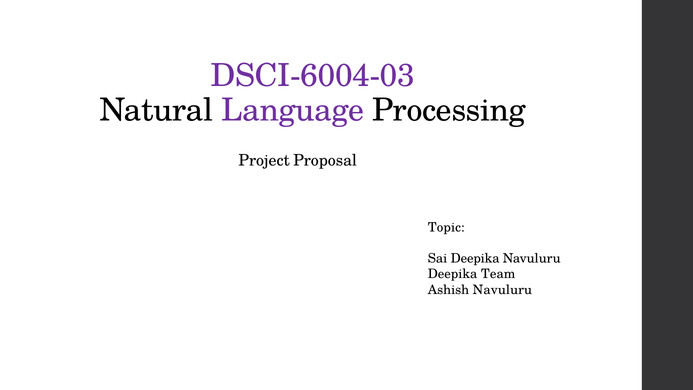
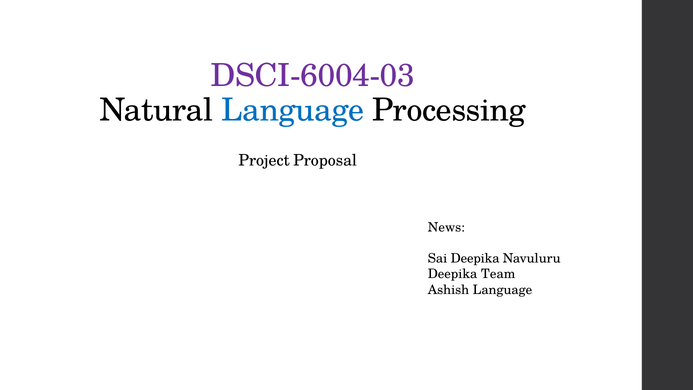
Language colour: purple -> blue (293, 110)
Topic: Topic -> News (446, 227)
Ashish Navuluru: Navuluru -> Language (502, 290)
